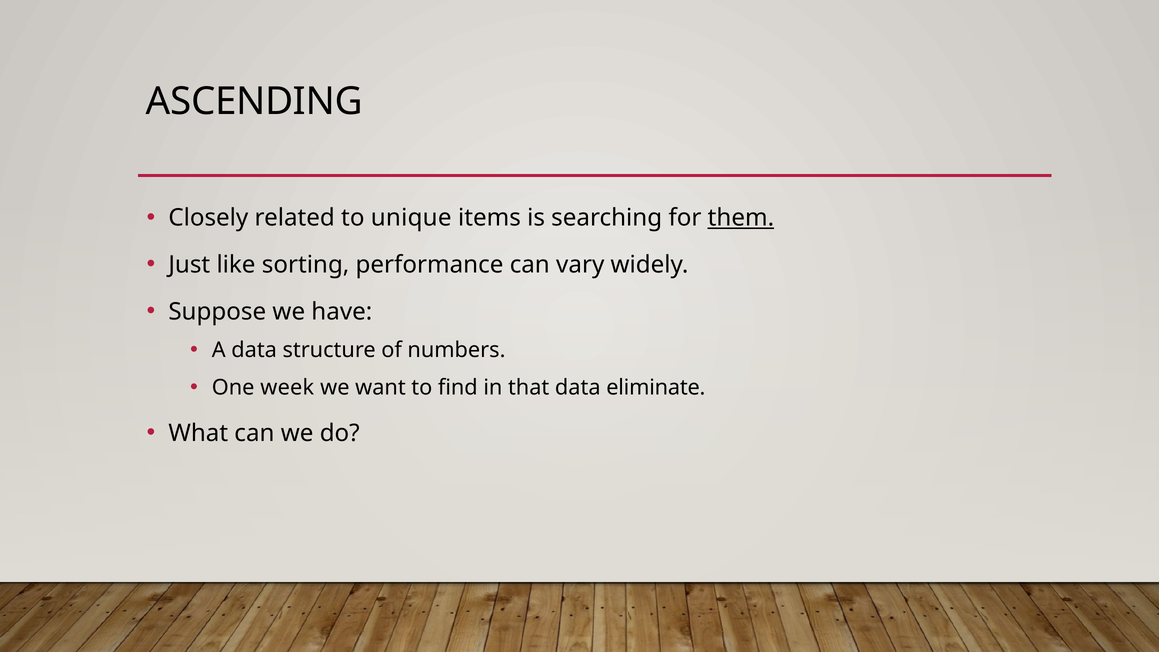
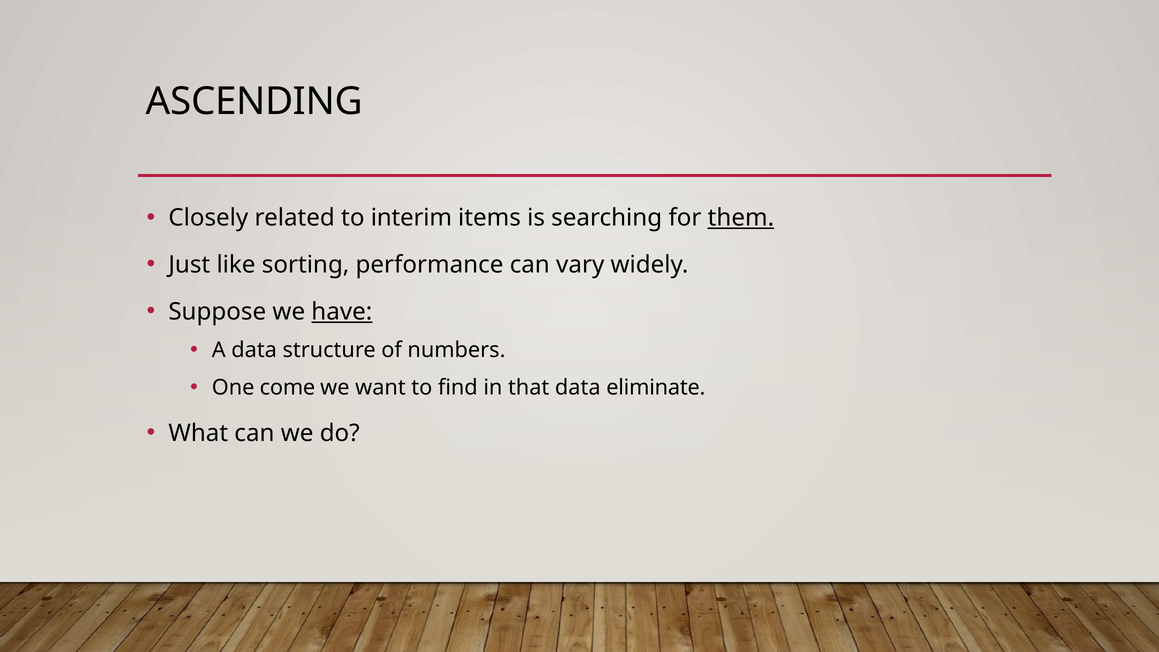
unique: unique -> interim (411, 218)
have underline: none -> present (342, 312)
week: week -> come (287, 388)
